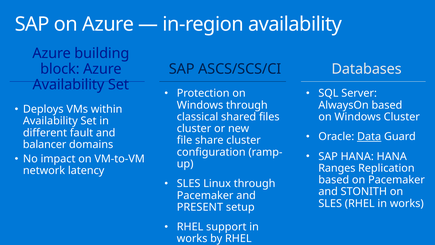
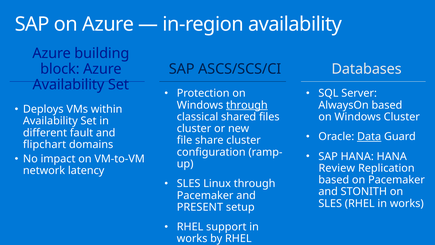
through underline: none -> present (247, 105)
balancer: balancer -> flipchart (45, 144)
Ranges: Ranges -> Review (337, 168)
